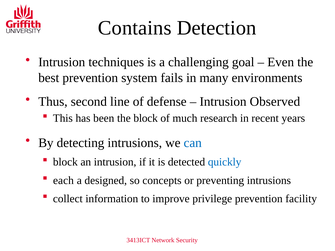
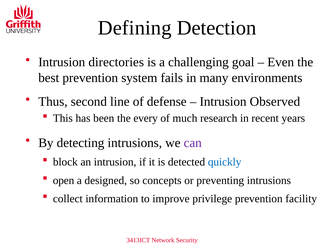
Contains: Contains -> Defining (135, 28)
techniques: techniques -> directories (116, 62)
the block: block -> every (146, 118)
can colour: blue -> purple (193, 143)
each: each -> open (64, 181)
